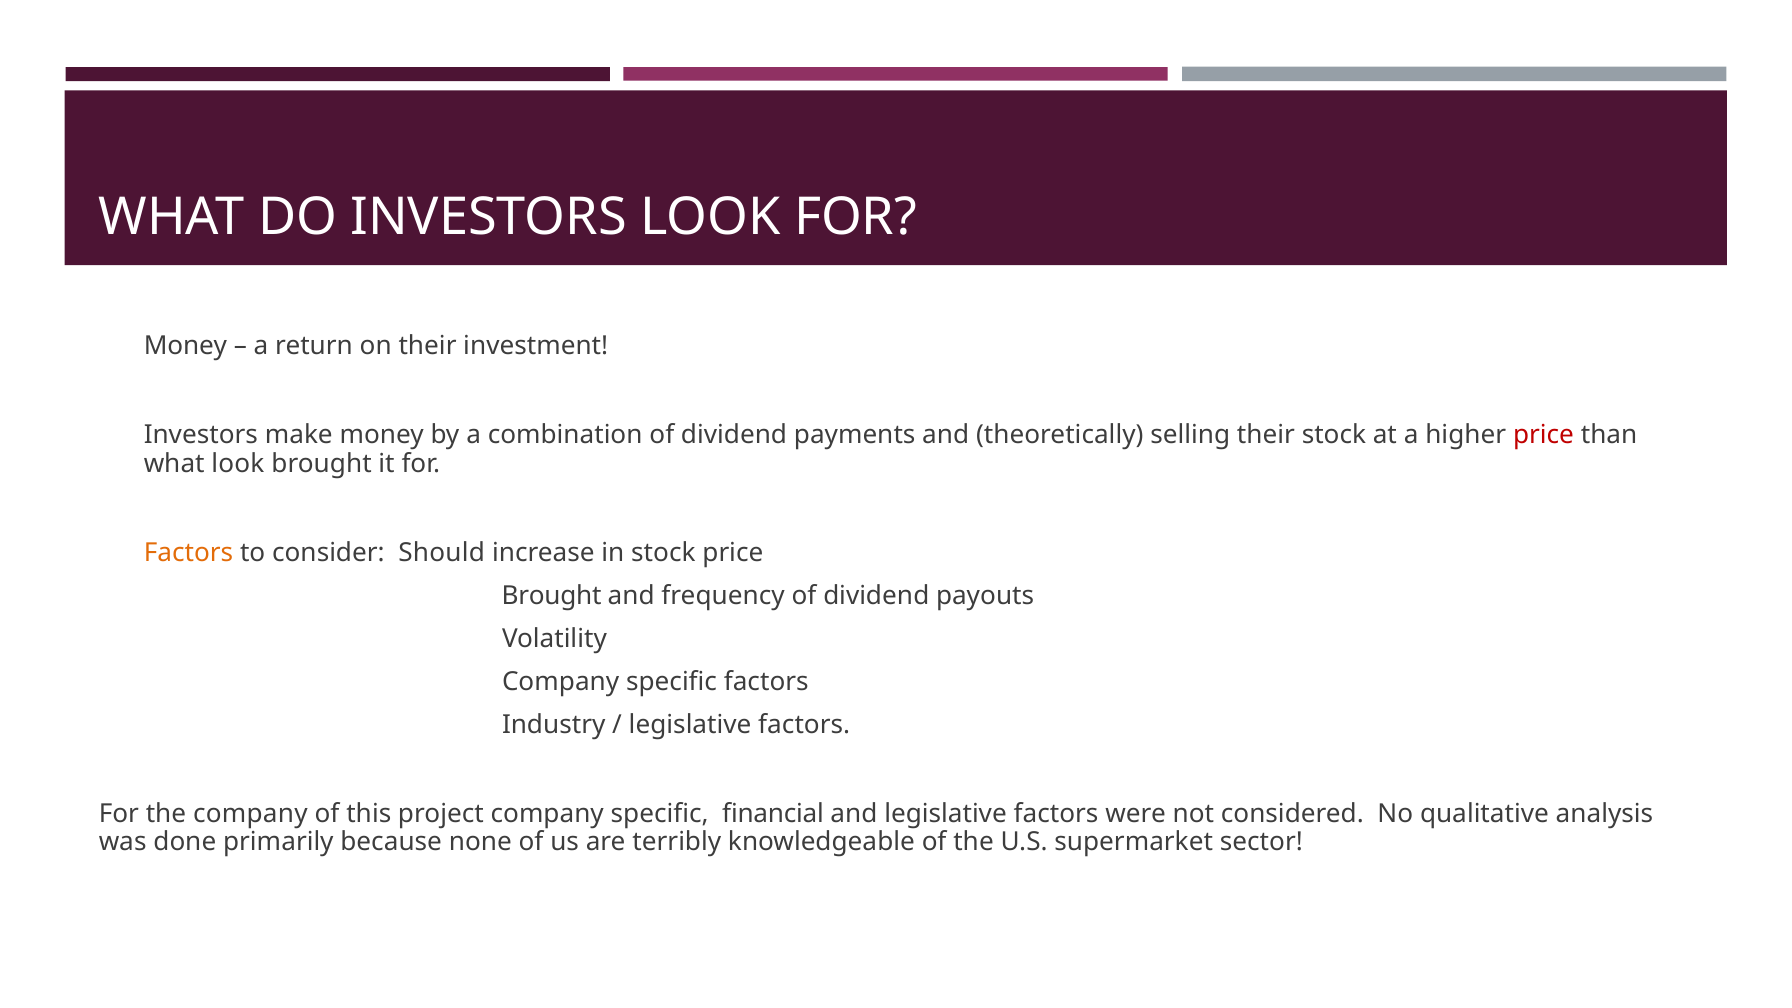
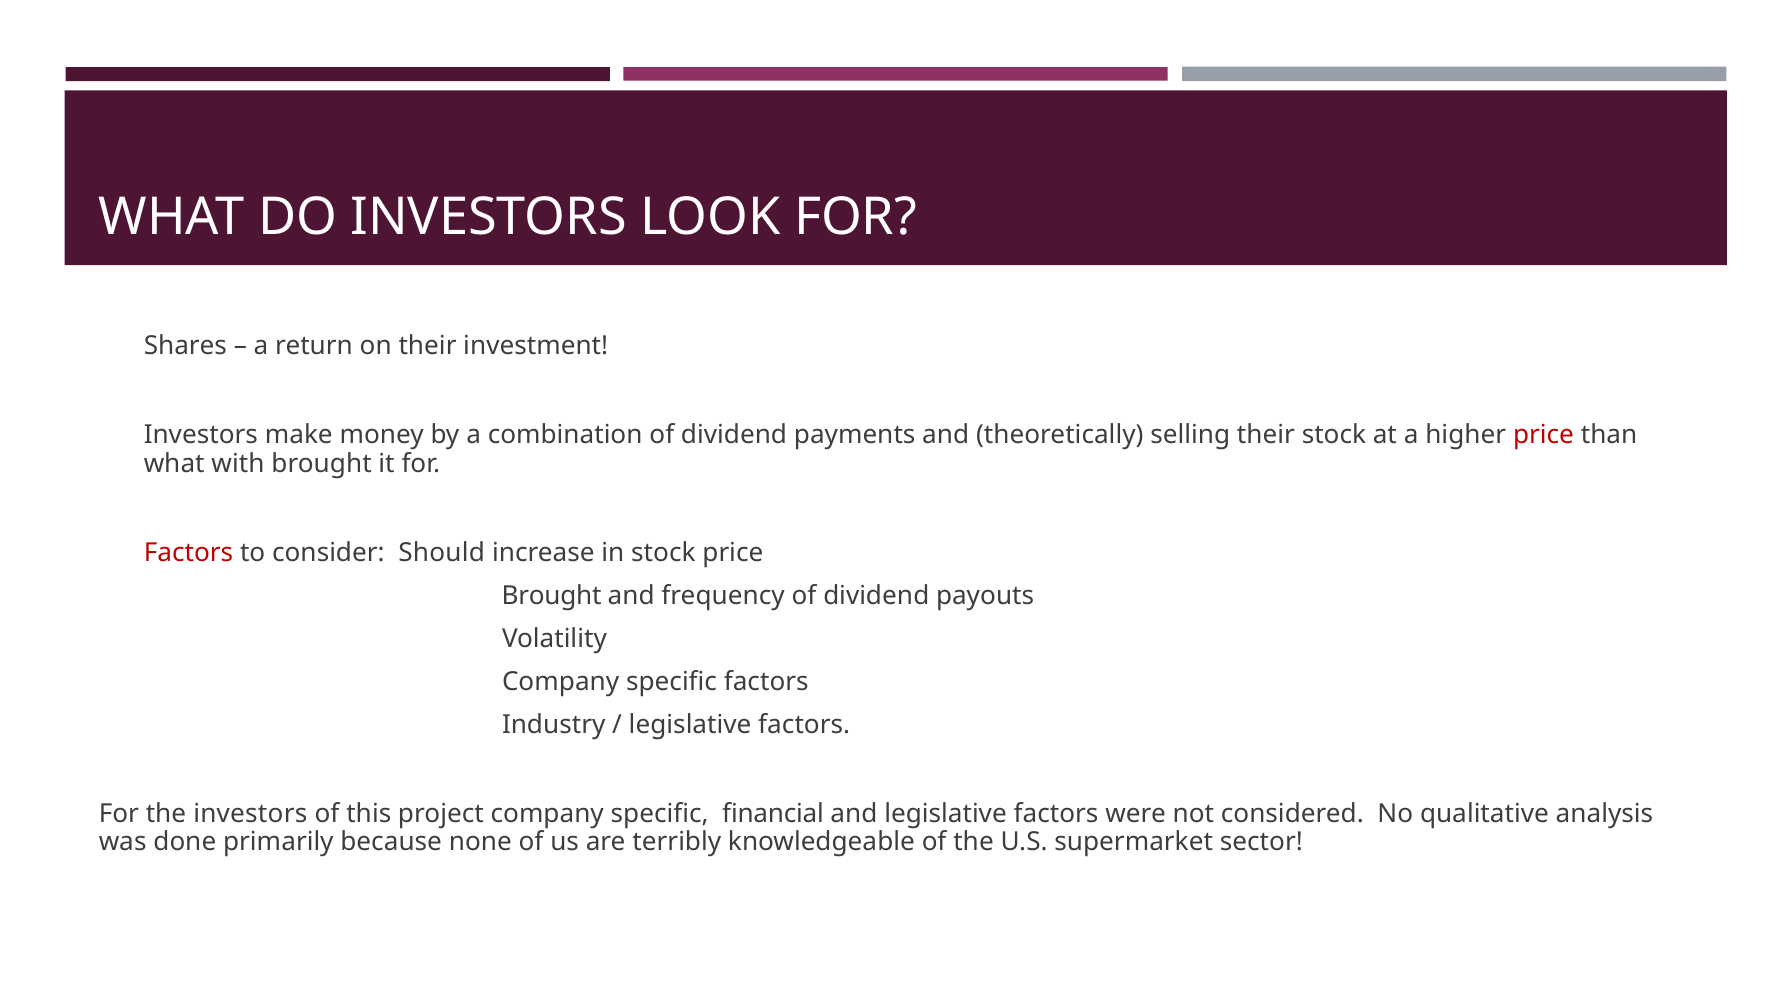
Money: Money -> Shares (185, 346)
what look: look -> with (238, 464)
Factors colour: orange -> red (188, 553)
the company: company -> investors (250, 814)
